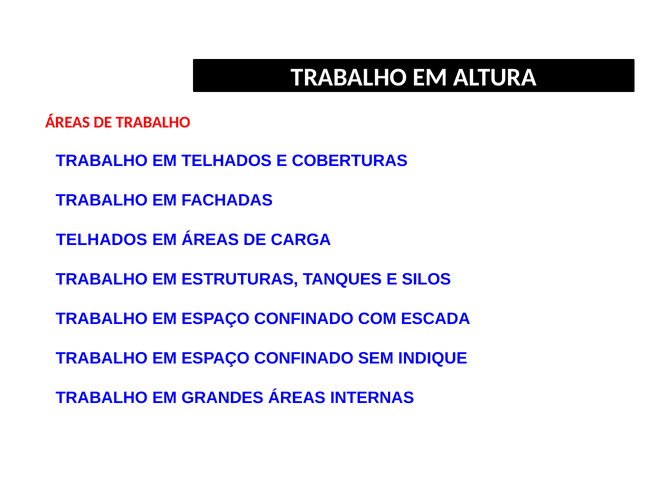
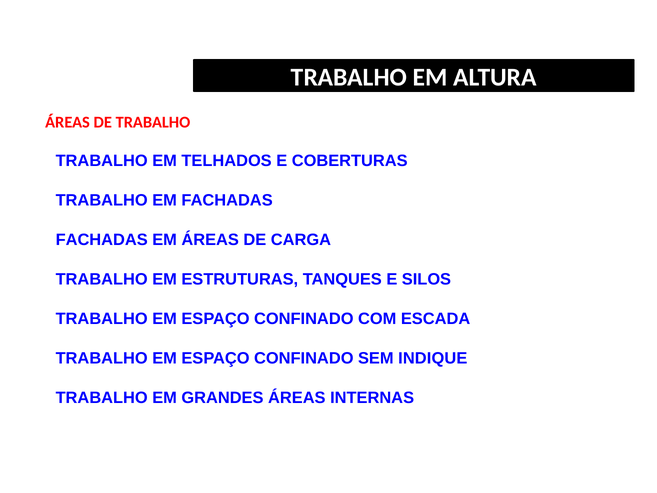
TELHADOS: TELHADOS -> FACHADAS (102, 240)
